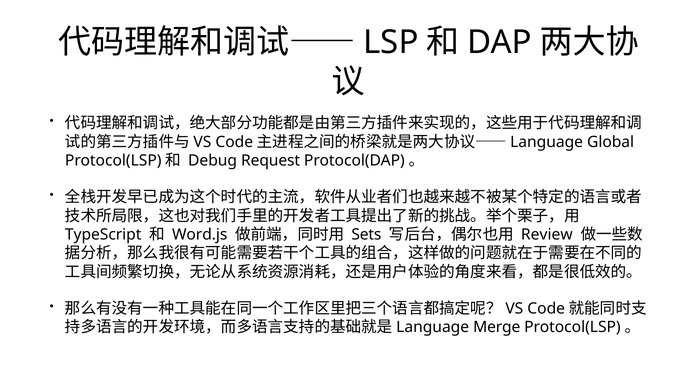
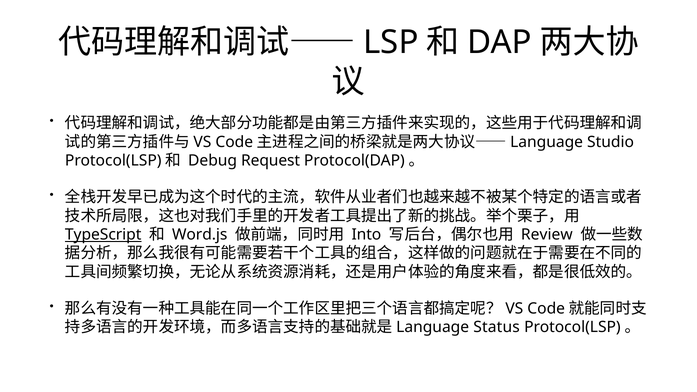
Global: Global -> Studio (611, 142)
TypeScript underline: none -> present (103, 235)
Sets: Sets -> Into (366, 235)
Merge: Merge -> Status (497, 327)
